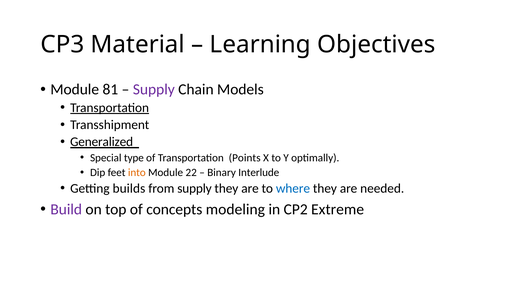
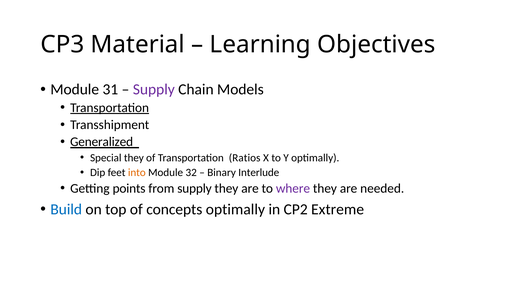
81: 81 -> 31 (110, 90)
Special type: type -> they (134, 158)
Points: Points -> Ratios (245, 158)
22: 22 -> 32 (191, 173)
builds: builds -> points (129, 188)
where colour: blue -> purple (293, 188)
Build colour: purple -> blue (66, 209)
concepts modeling: modeling -> optimally (235, 209)
